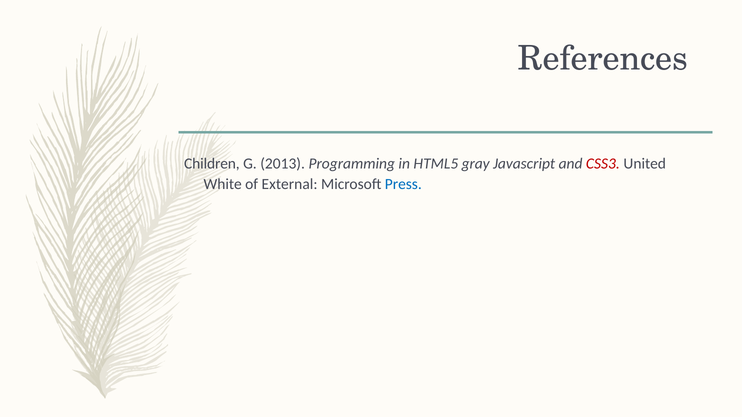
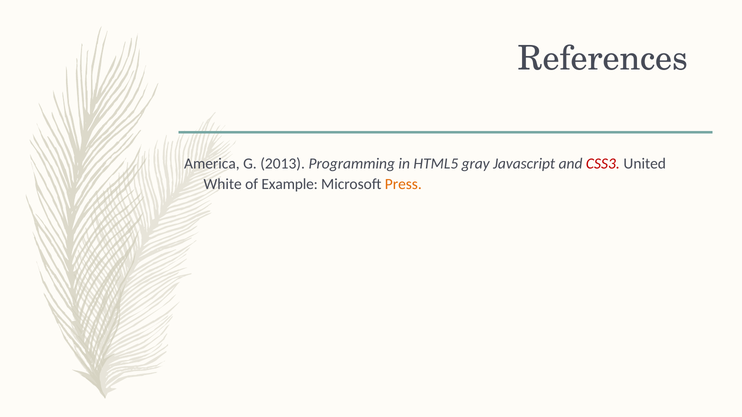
Children: Children -> America (212, 164)
External: External -> Example (290, 184)
Press colour: blue -> orange (403, 184)
